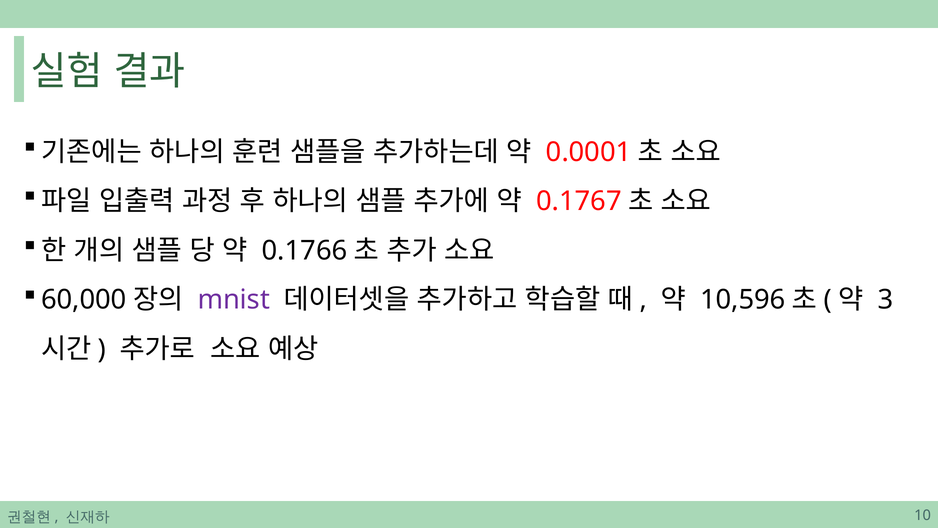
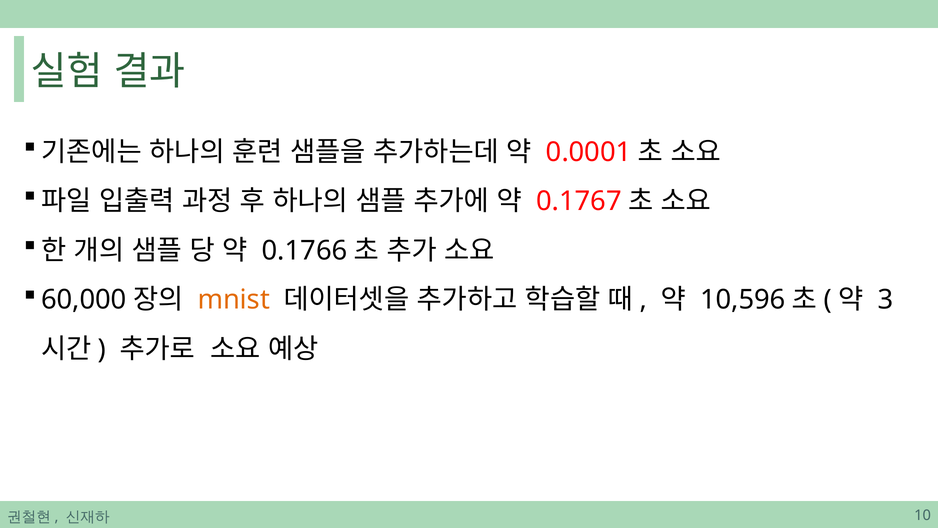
mnist colour: purple -> orange (234, 300)
